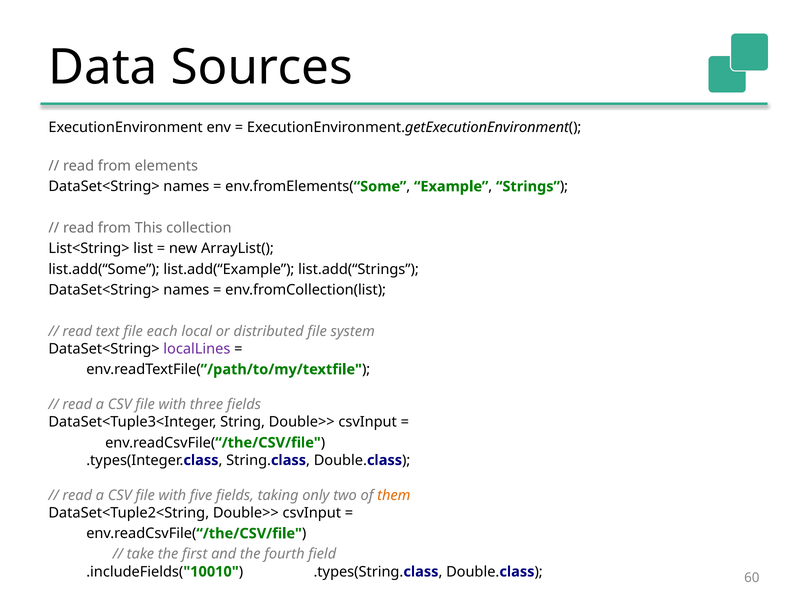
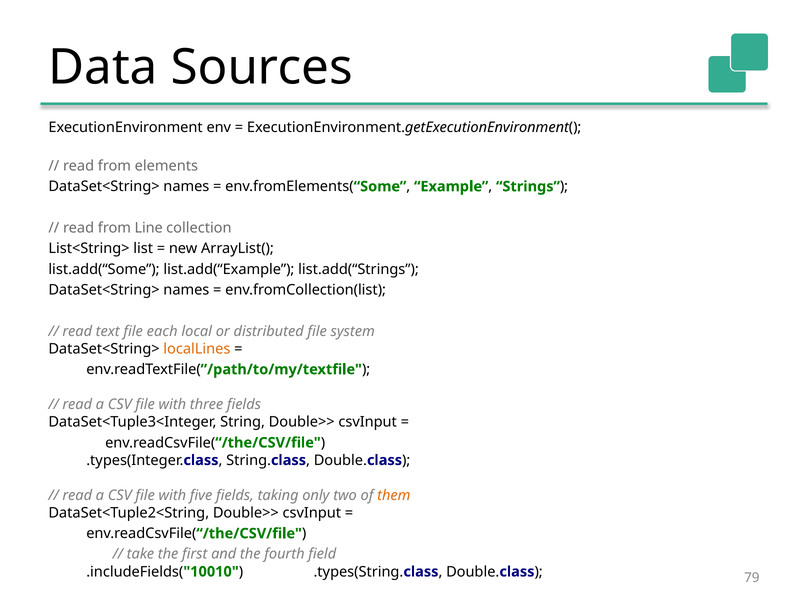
This: This -> Line (149, 228)
localLines colour: purple -> orange (197, 349)
60: 60 -> 79 (752, 578)
